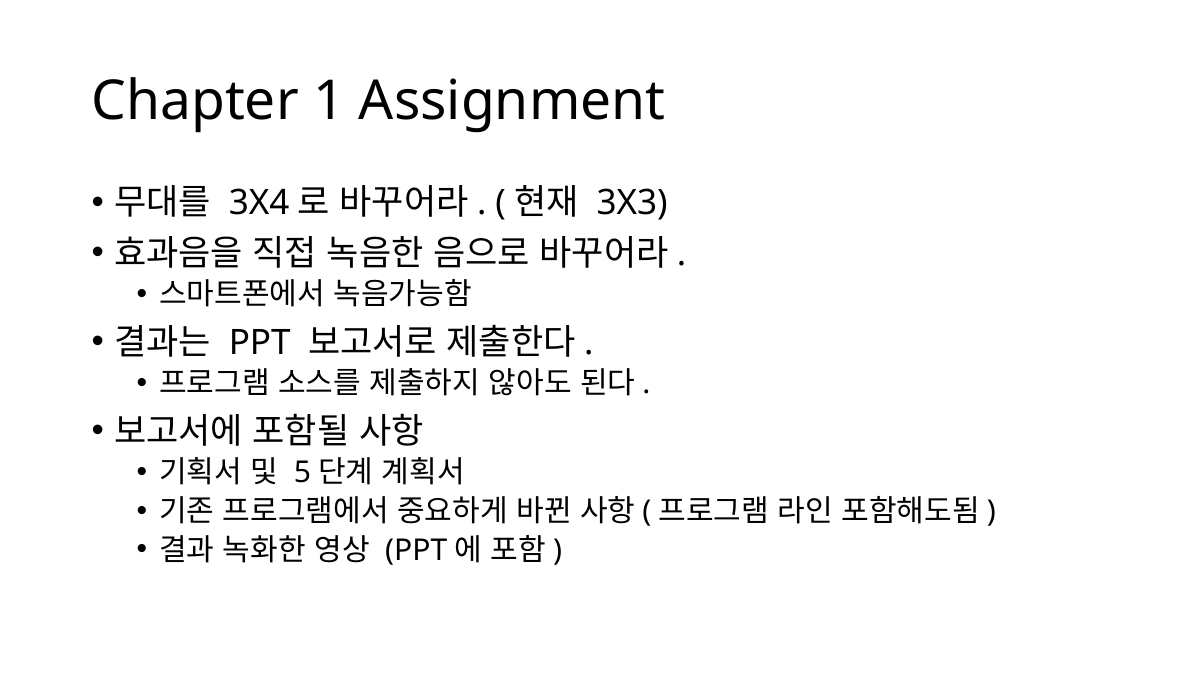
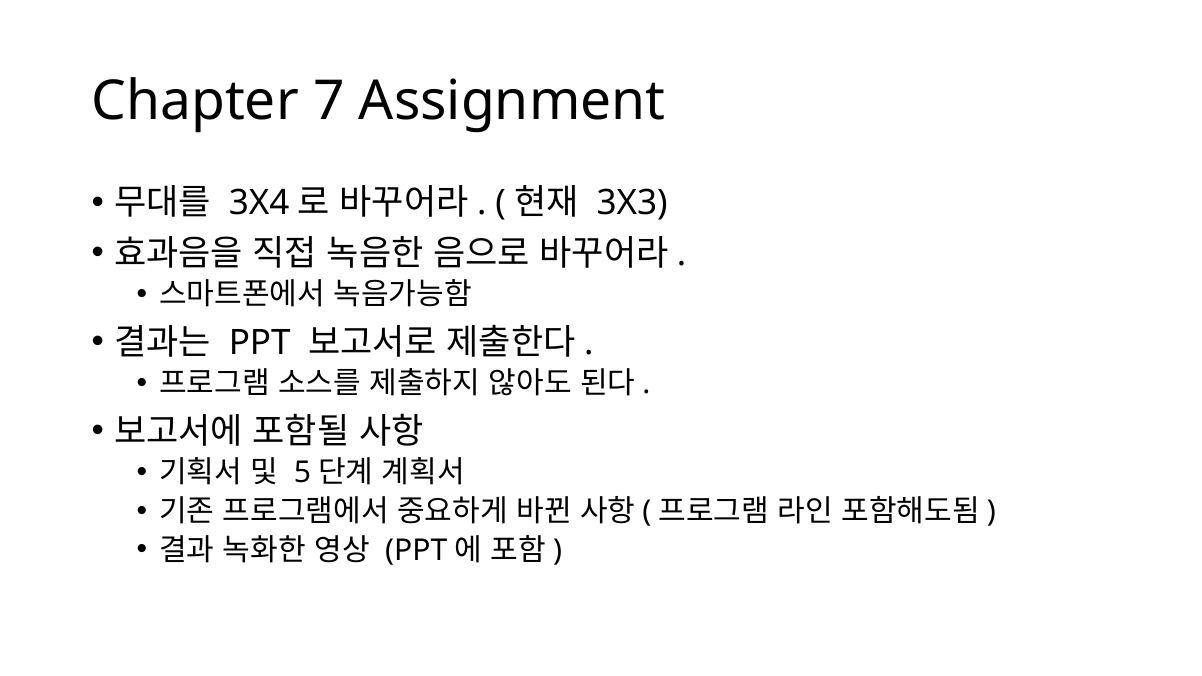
1: 1 -> 7 (329, 101)
